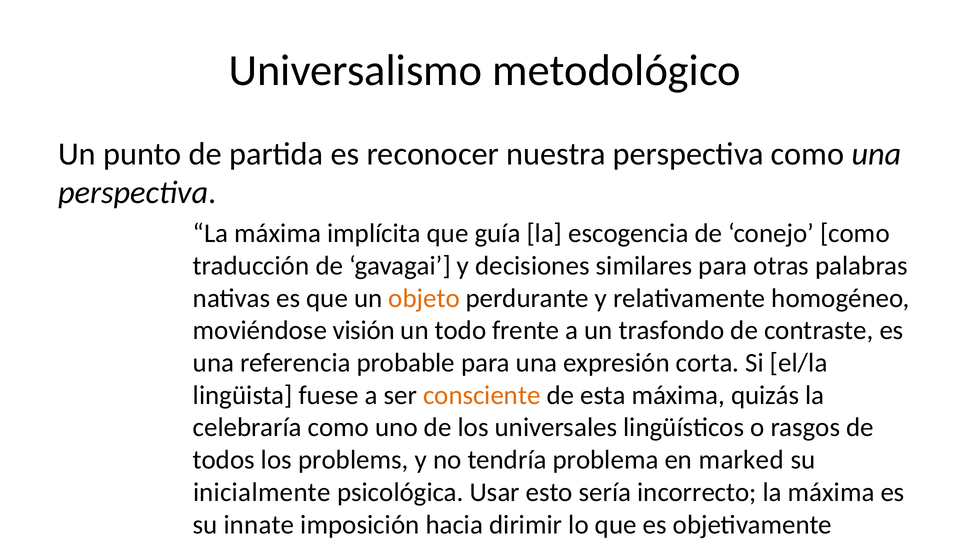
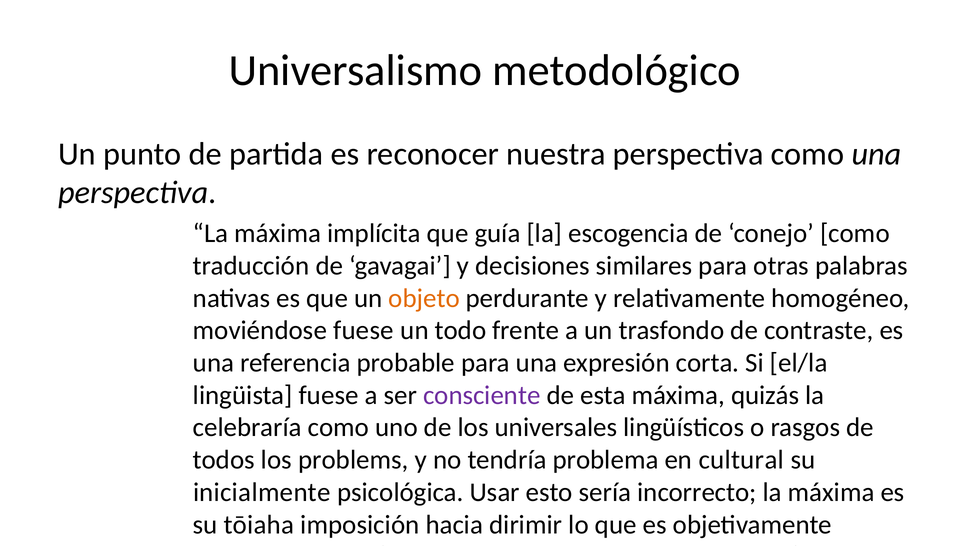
moviéndose visión: visión -> fuese (363, 330)
consciente colour: orange -> purple (482, 395)
marked: marked -> cultural (741, 460)
innate: innate -> tōiaha (259, 524)
